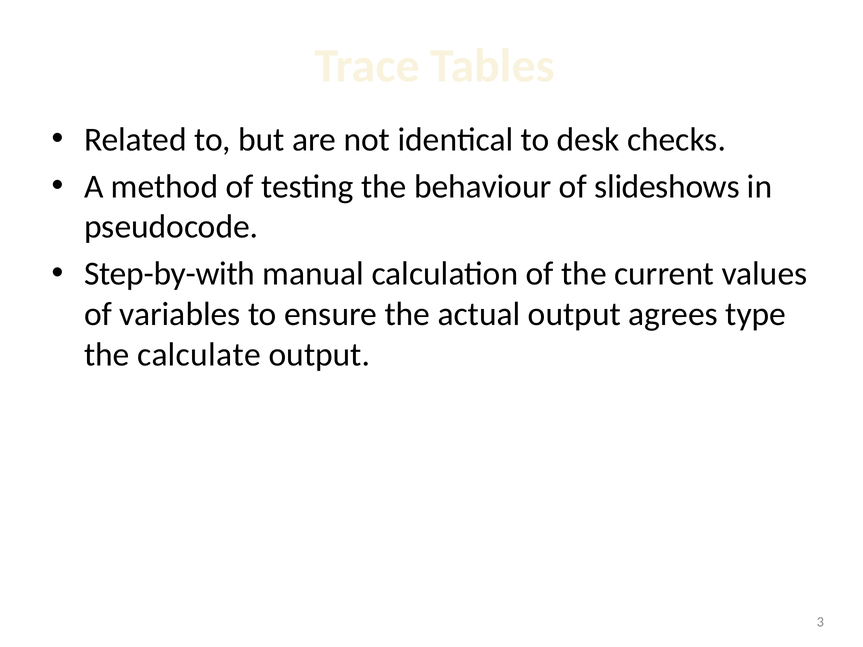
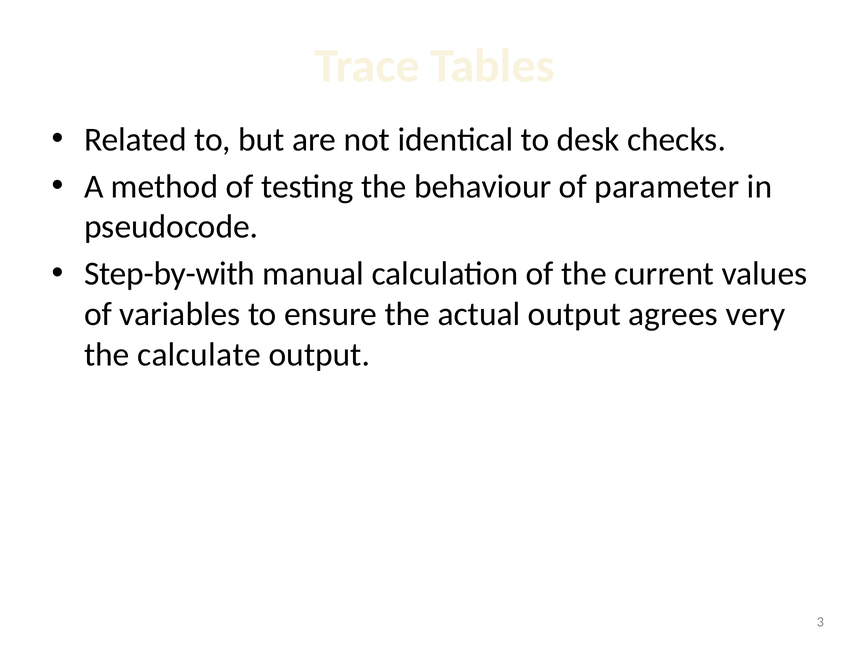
slideshows: slideshows -> parameter (667, 187)
type: type -> very (756, 314)
